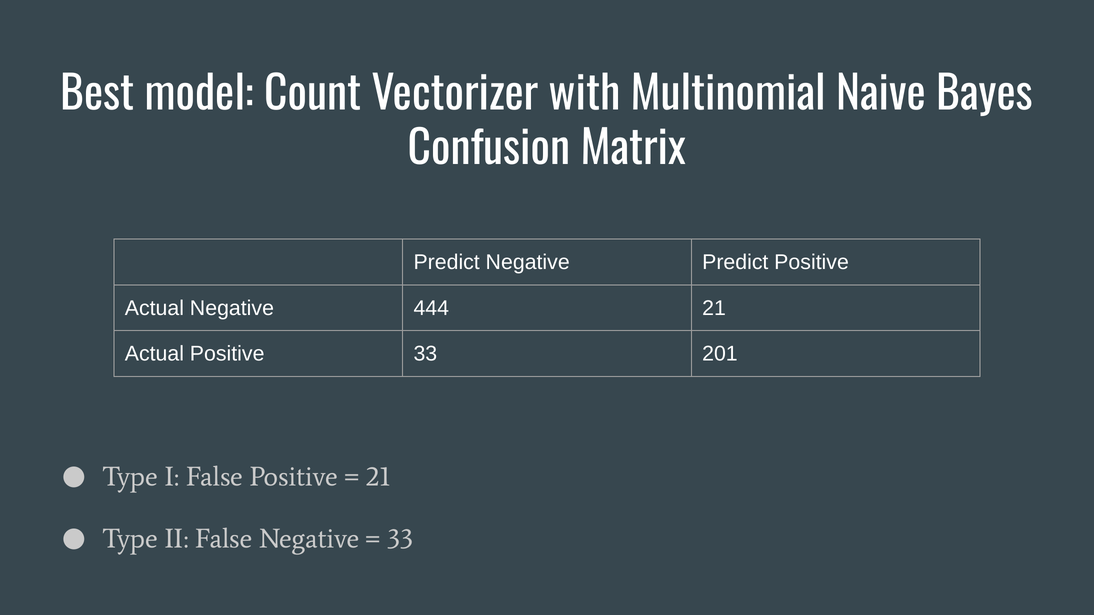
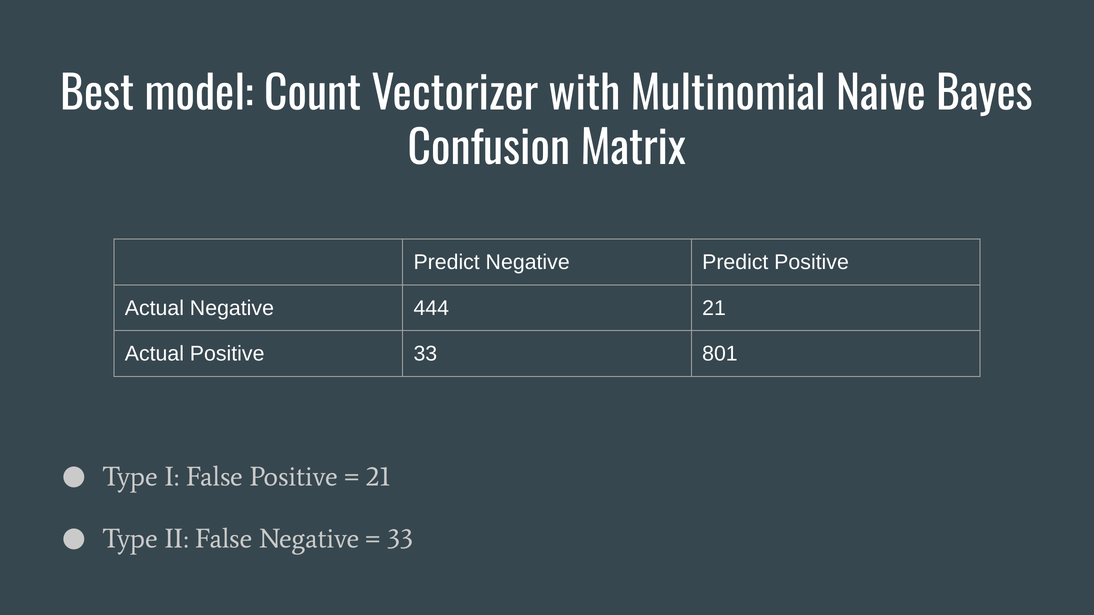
201: 201 -> 801 (720, 354)
